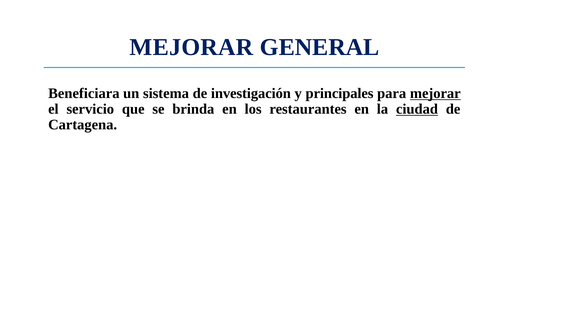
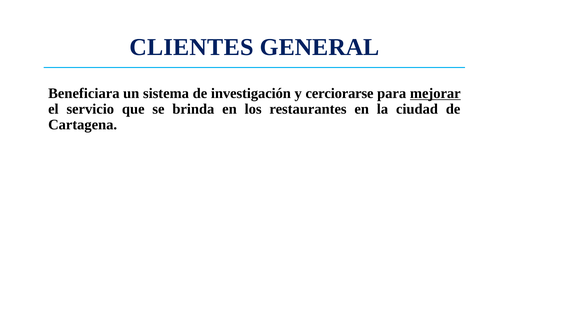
MEJORAR: MEJORAR -> CLIENTES (192, 47)
principales: principales -> cerciorarse (340, 93)
ciudad underline: present -> none (417, 109)
